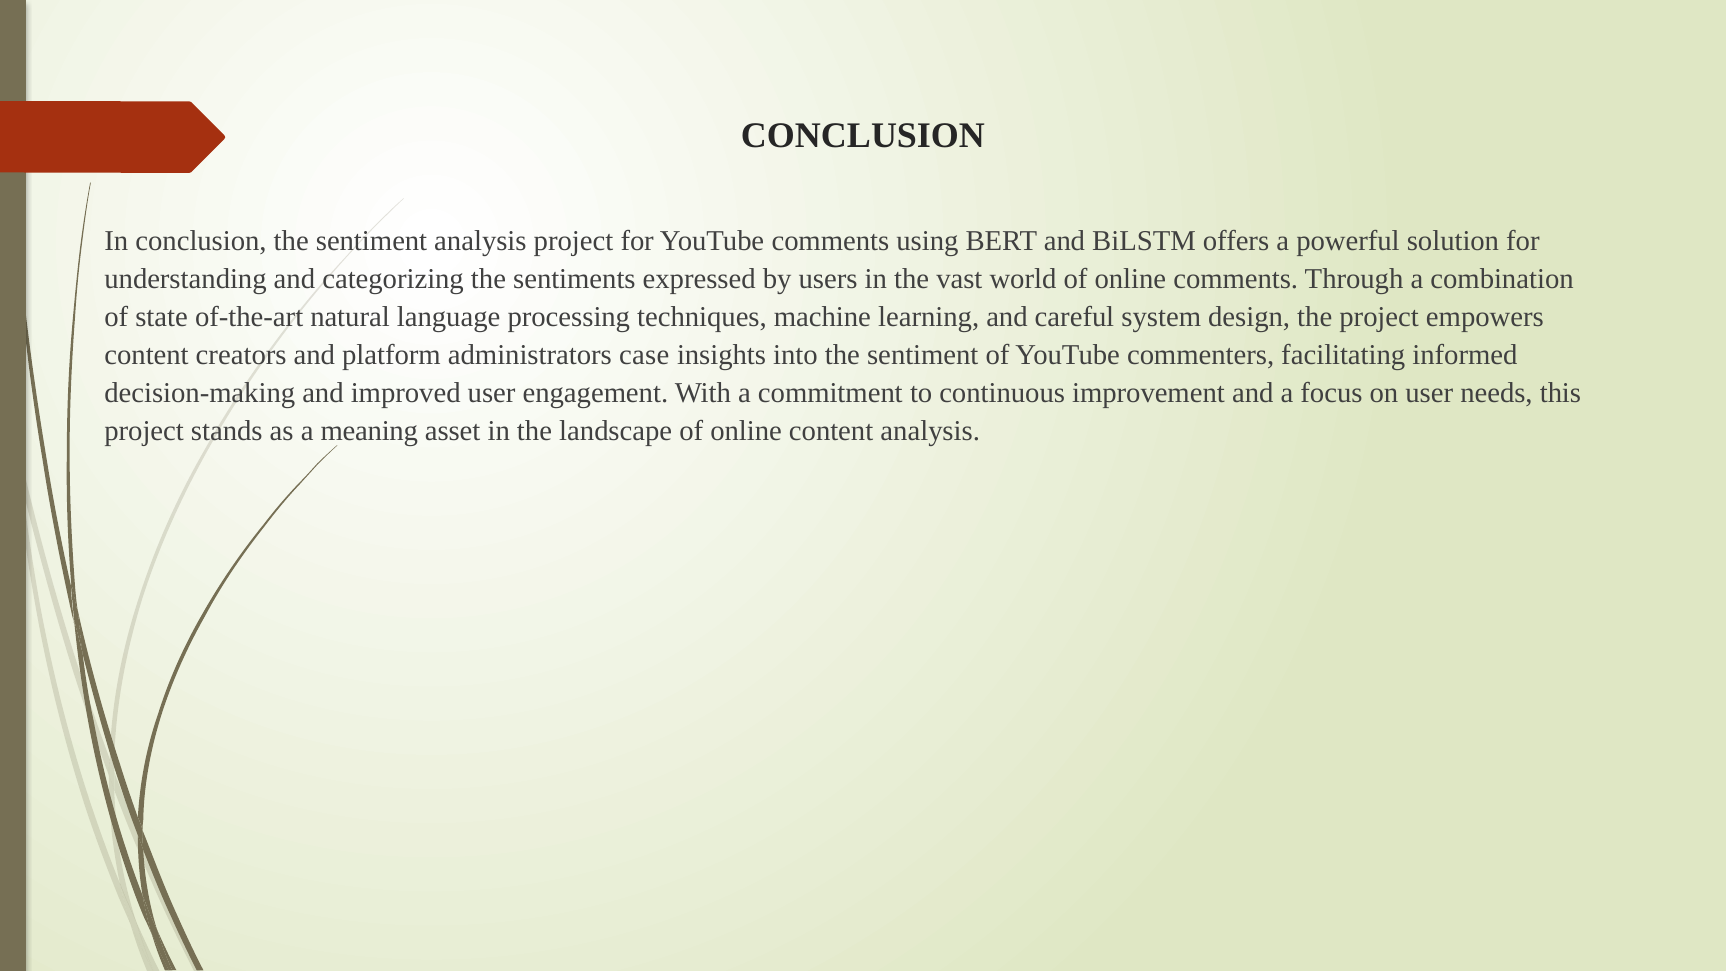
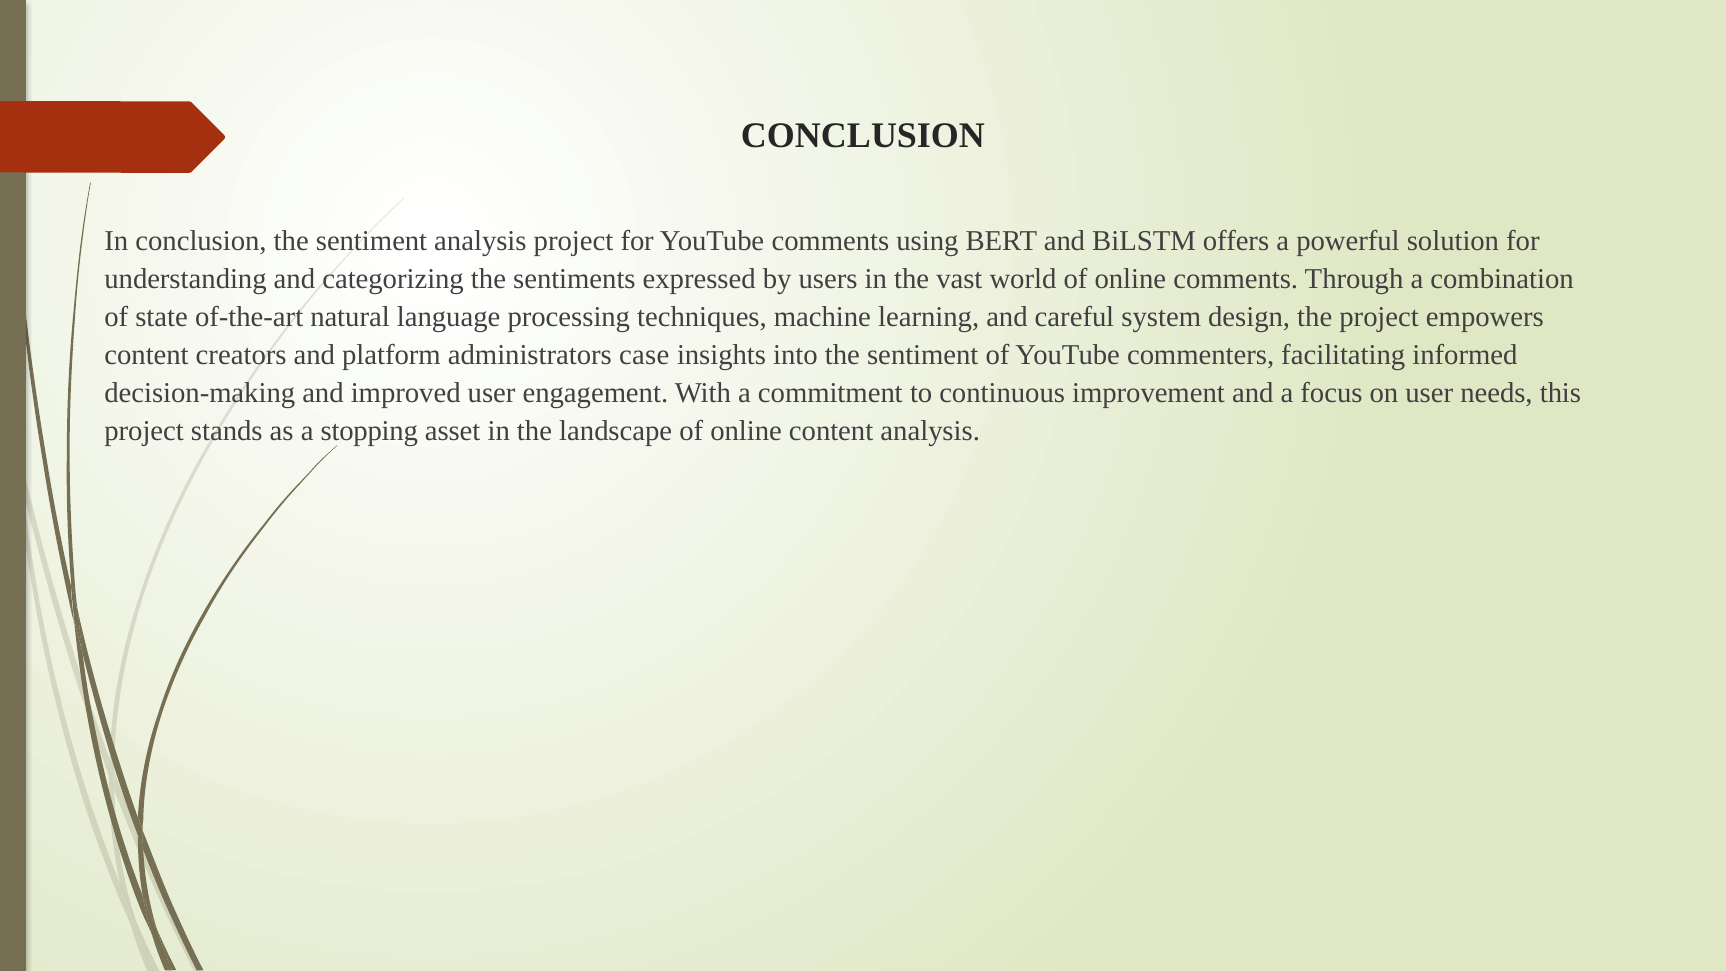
meaning: meaning -> stopping (369, 431)
